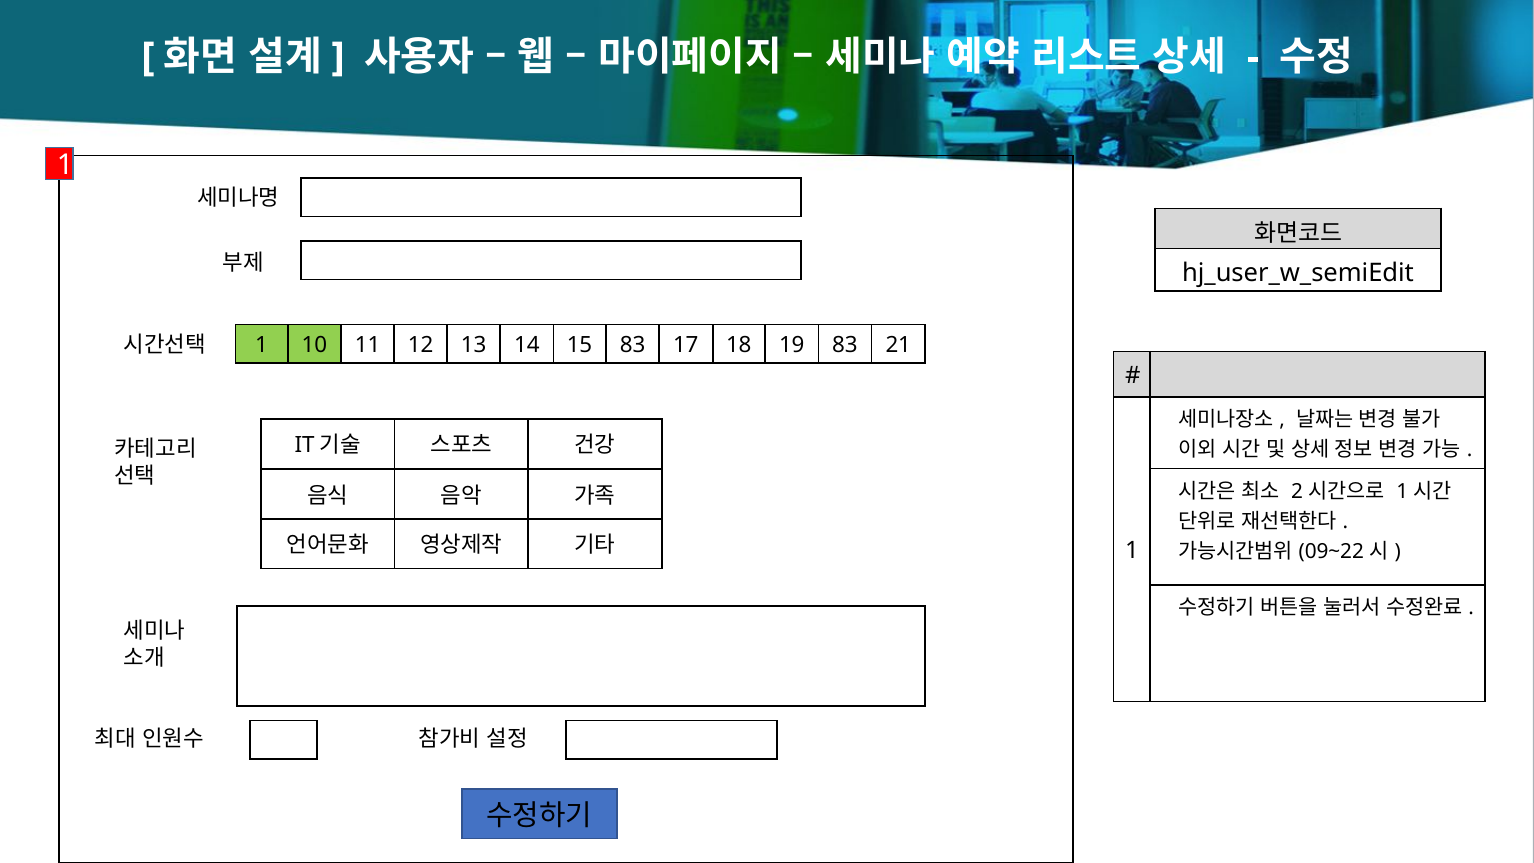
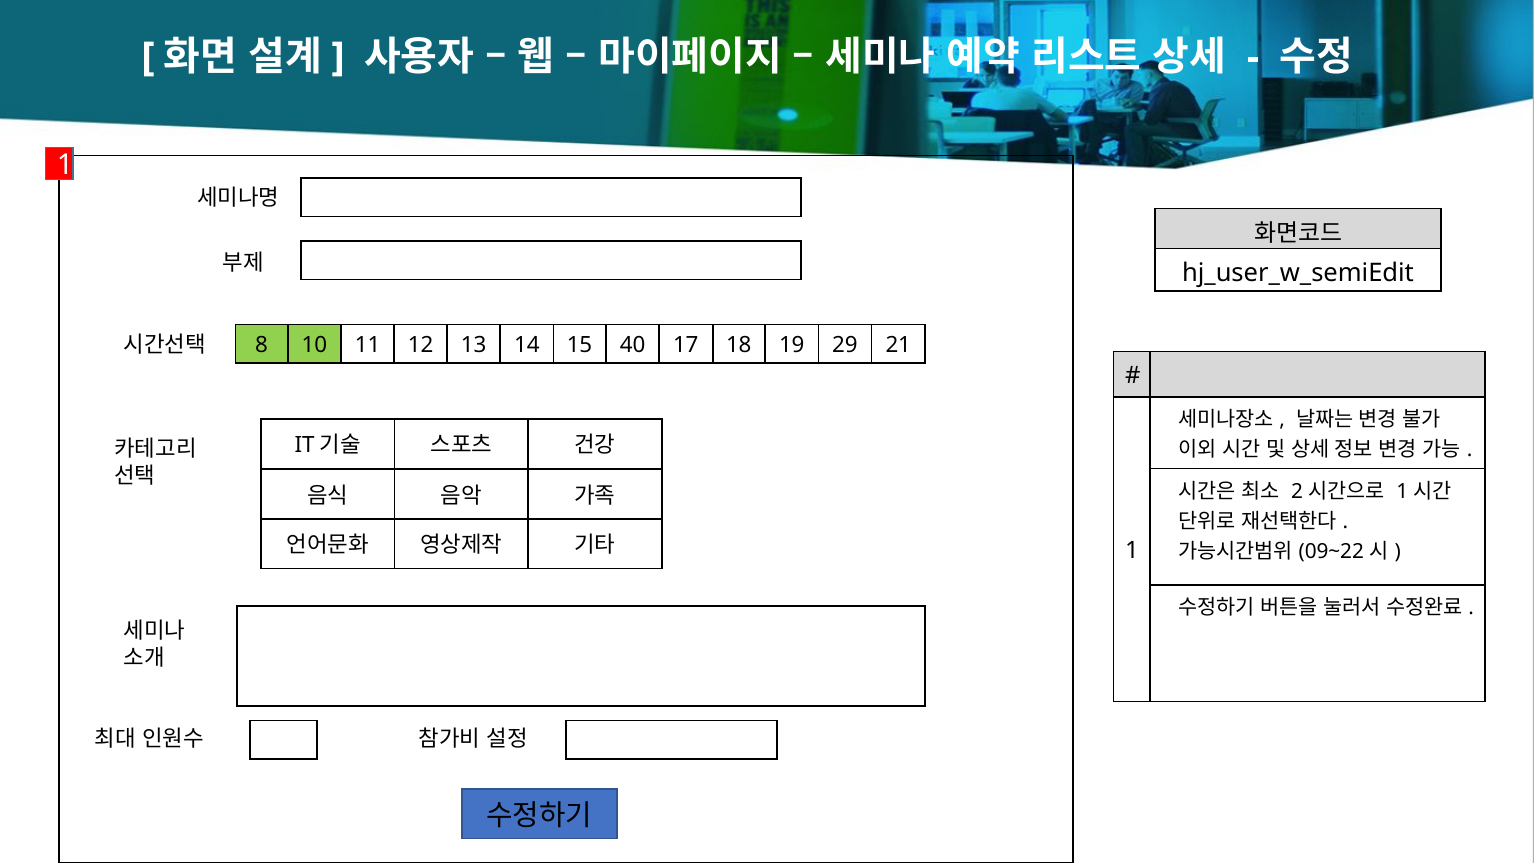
1: 1 -> 8 (262, 345)
15 83: 83 -> 40 (633, 345)
19 83: 83 -> 29 (845, 345)
